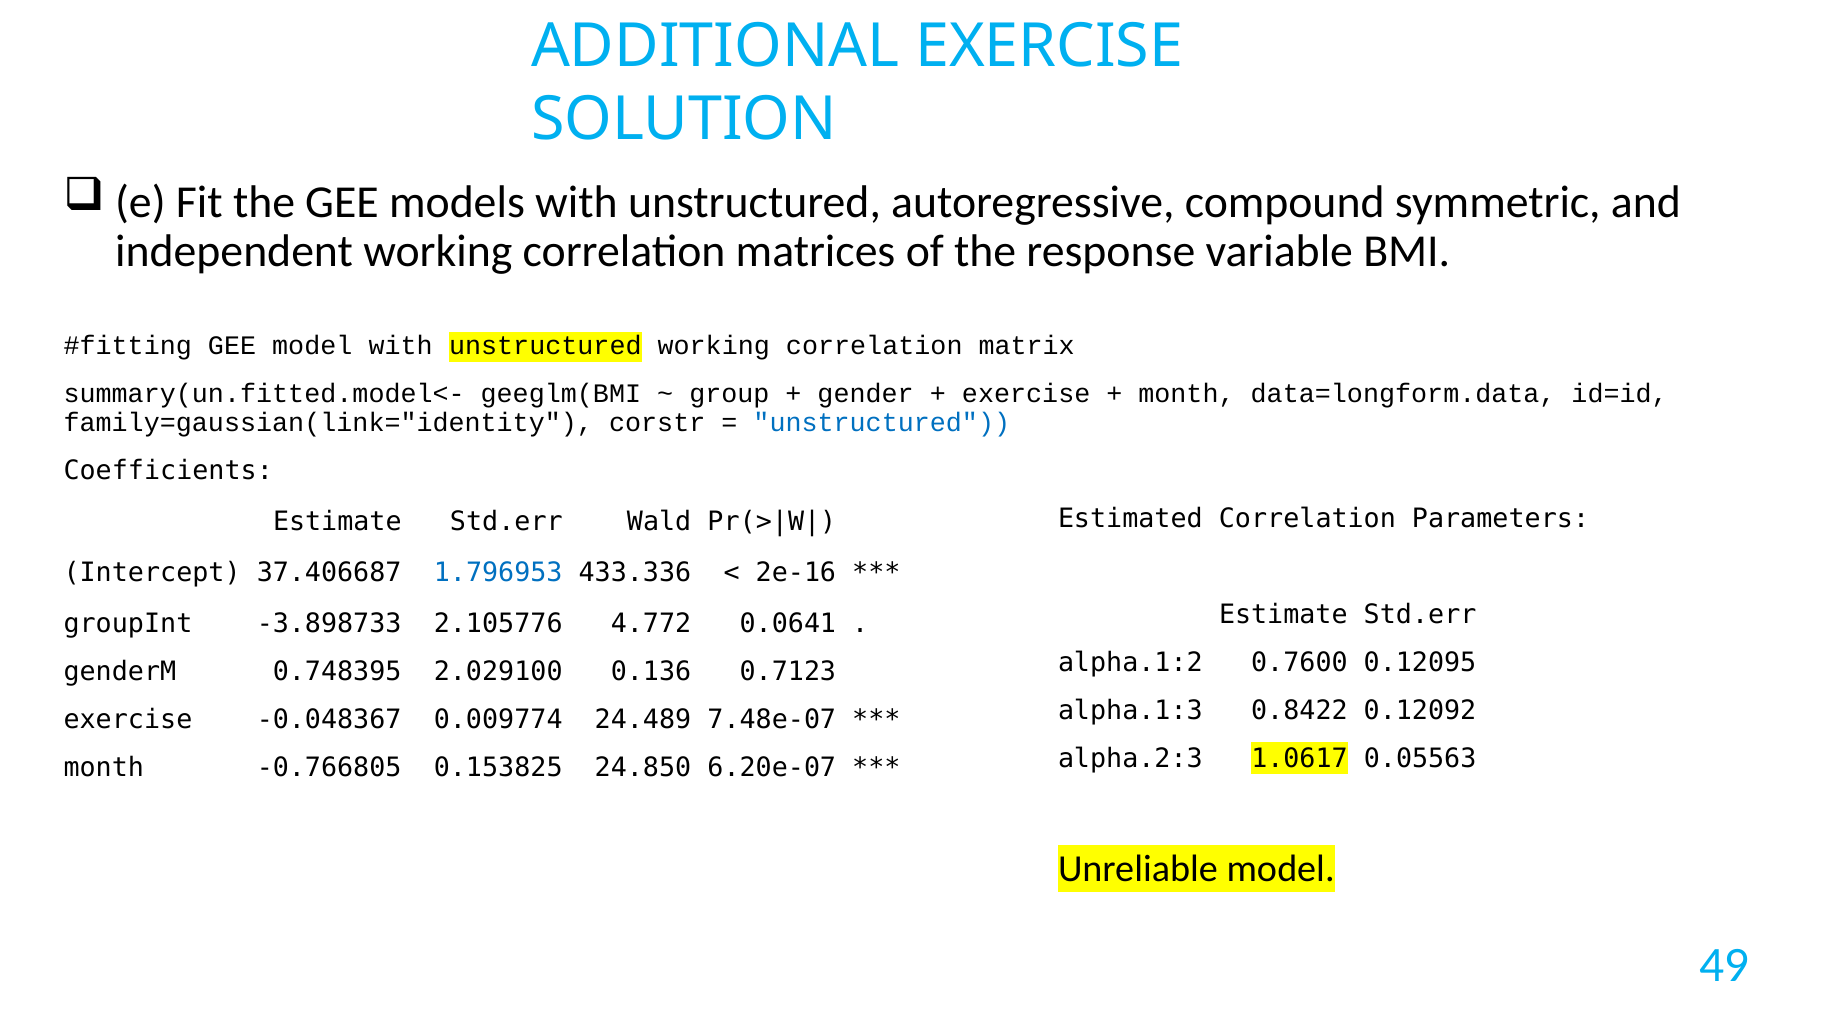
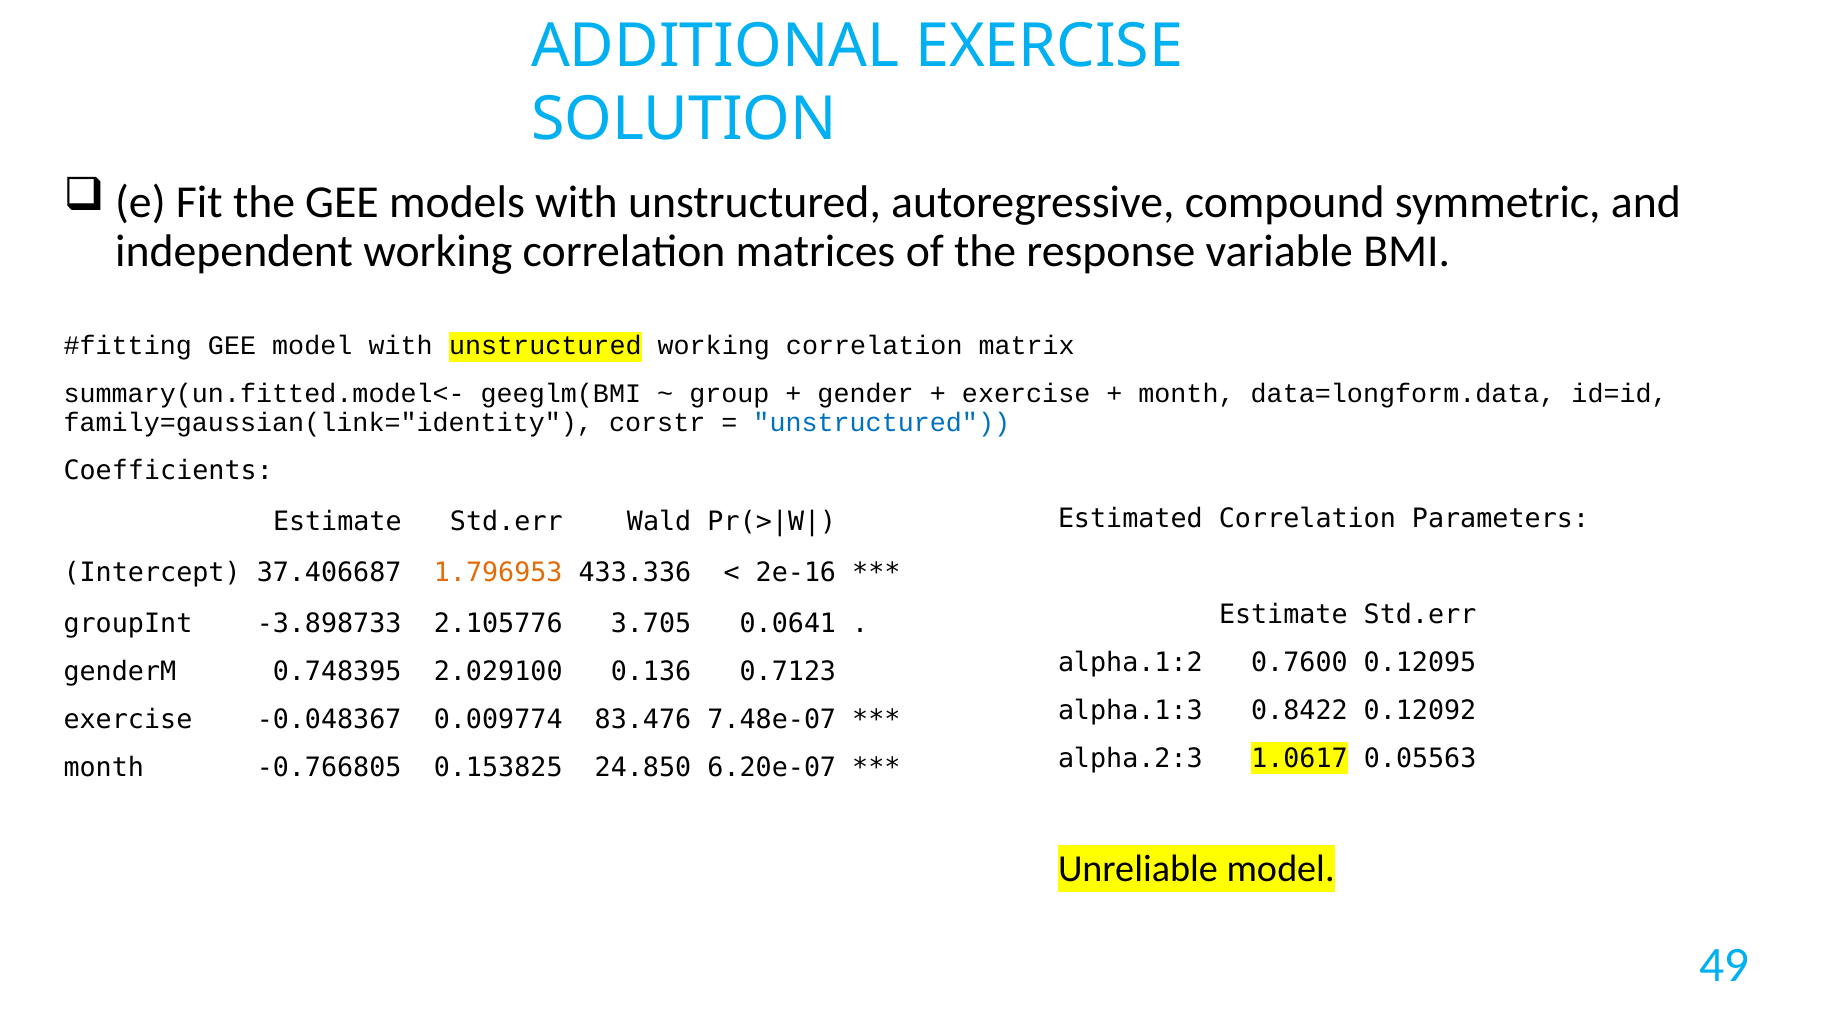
1.796953 colour: blue -> orange (498, 573)
4.772: 4.772 -> 3.705 (651, 624)
24.489: 24.489 -> 83.476 (643, 720)
